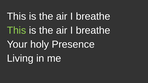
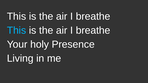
This colour: light green -> light blue (17, 30)
